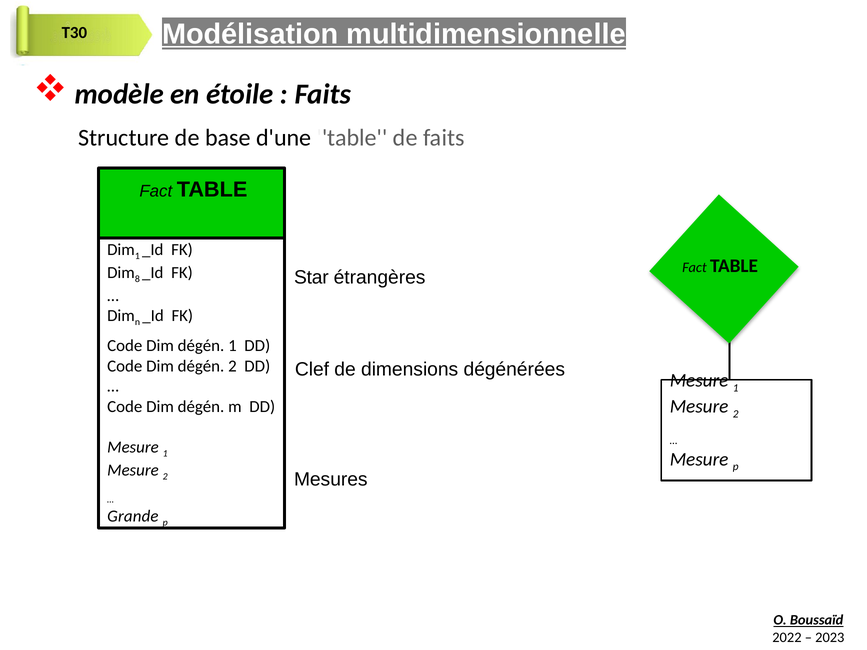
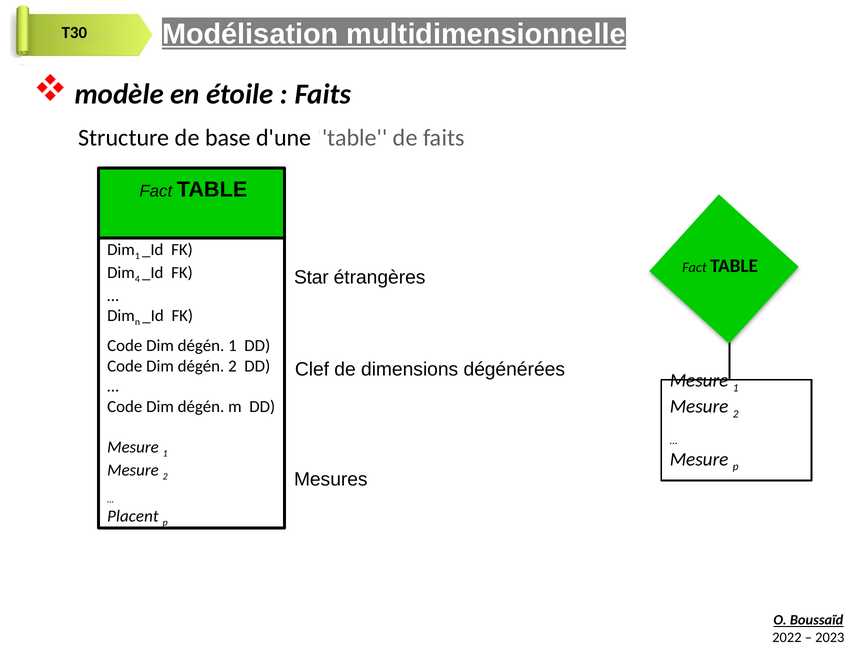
8: 8 -> 4 (137, 279)
Grande: Grande -> Placent (133, 516)
